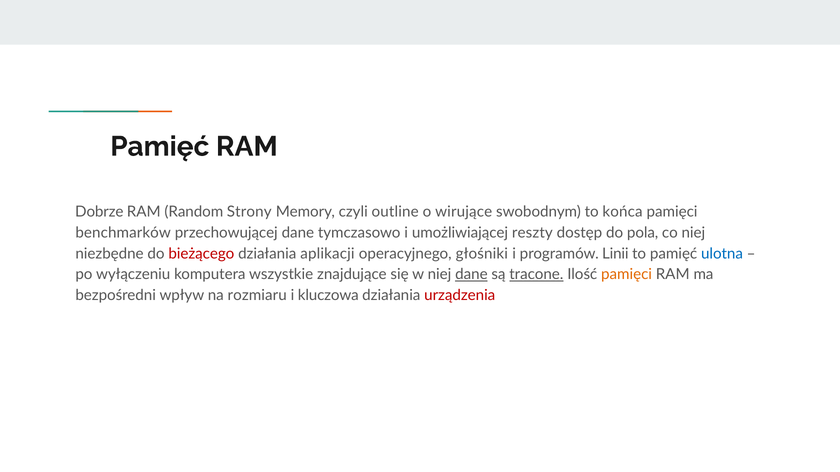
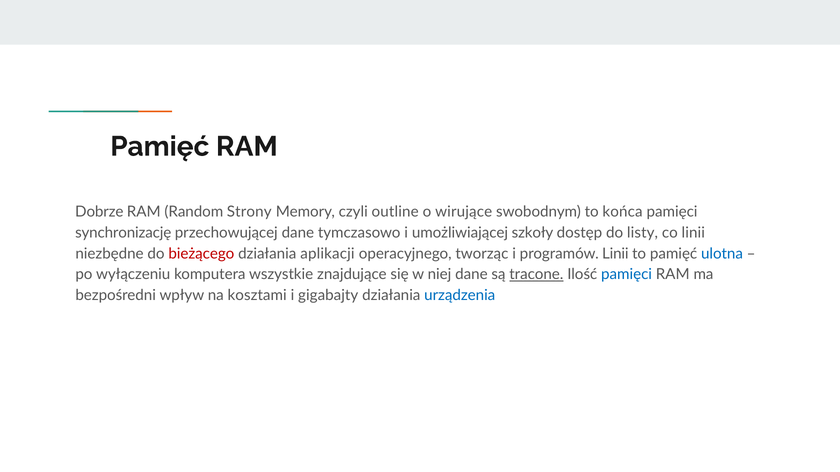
benchmarków: benchmarków -> synchronizację (123, 233)
reszty: reszty -> szkoły (532, 233)
pola: pola -> listy (643, 233)
co niej: niej -> linii (693, 233)
głośniki: głośniki -> tworząc (482, 254)
dane underline: present -> none (471, 275)
pamięci colour: orange -> blue (627, 275)
rozmiaru: rozmiaru -> kosztami (257, 296)
kluczowa: kluczowa -> gigabajty (328, 296)
urządzenia colour: red -> blue (460, 296)
